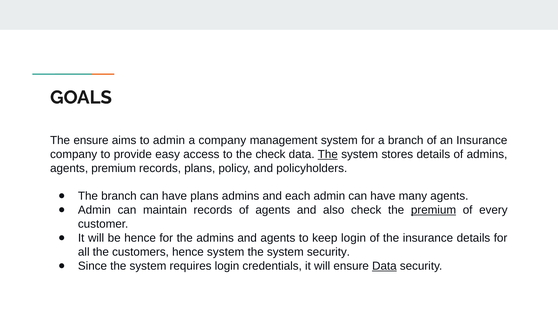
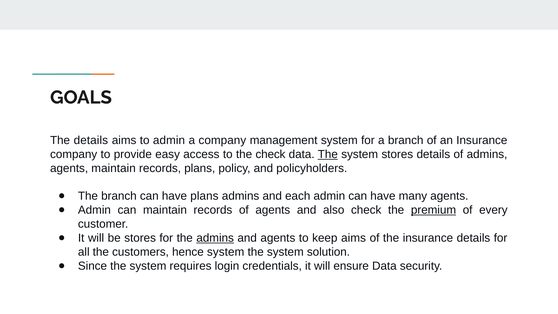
The ensure: ensure -> details (91, 140)
agents premium: premium -> maintain (114, 168)
be hence: hence -> stores (140, 238)
admins underline: none -> present (215, 238)
keep login: login -> aims (354, 238)
system security: security -> solution (328, 252)
Data underline: present -> none (384, 266)
